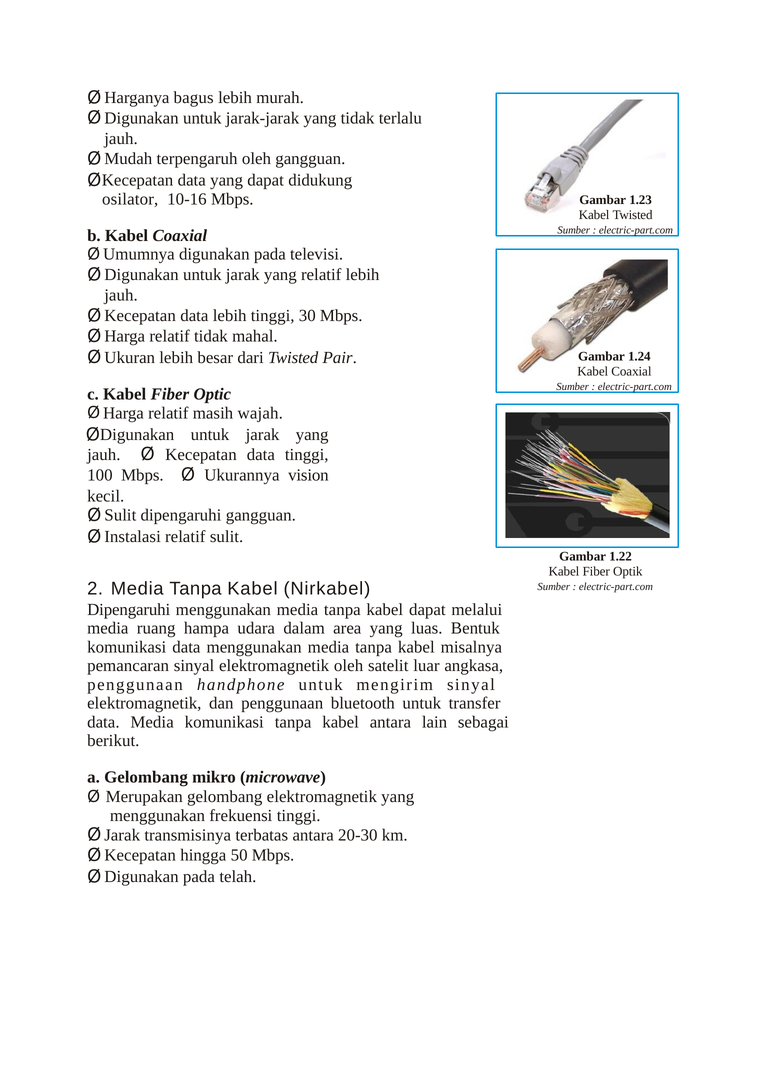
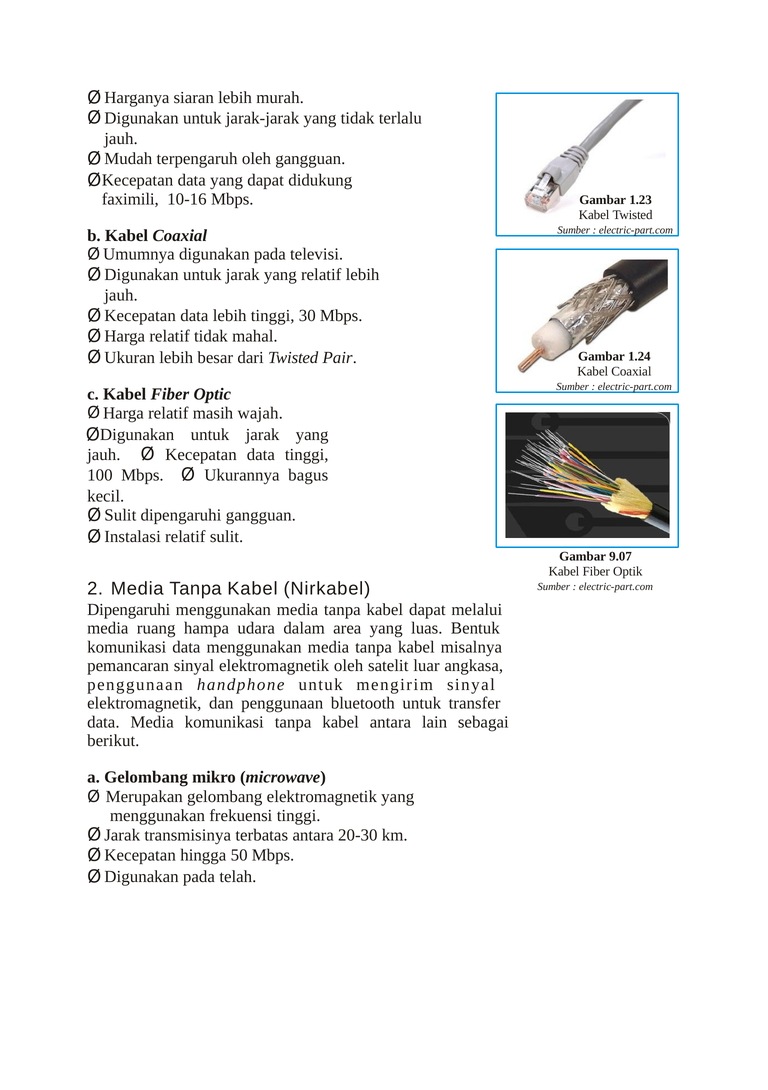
bagus: bagus -> siaran (194, 98)
osilator: osilator -> faximili (130, 199)
vision: vision -> bagus (308, 476)
1.22: 1.22 -> 9.07 (621, 557)
